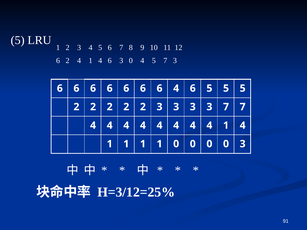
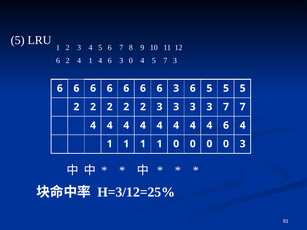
6 6 4: 4 -> 3 (176, 88)
4 4 1: 1 -> 6 (226, 126)
